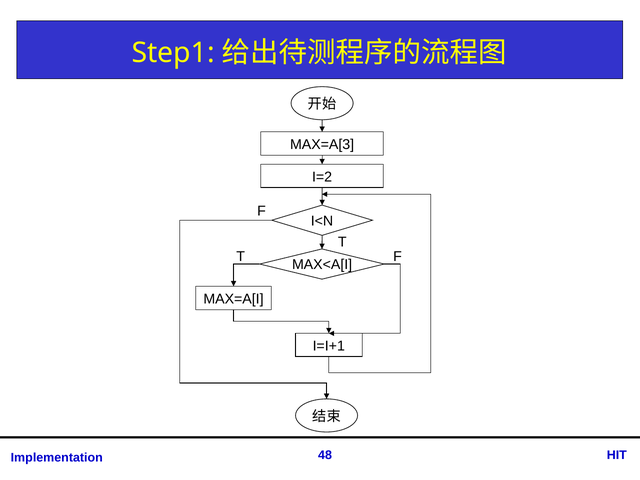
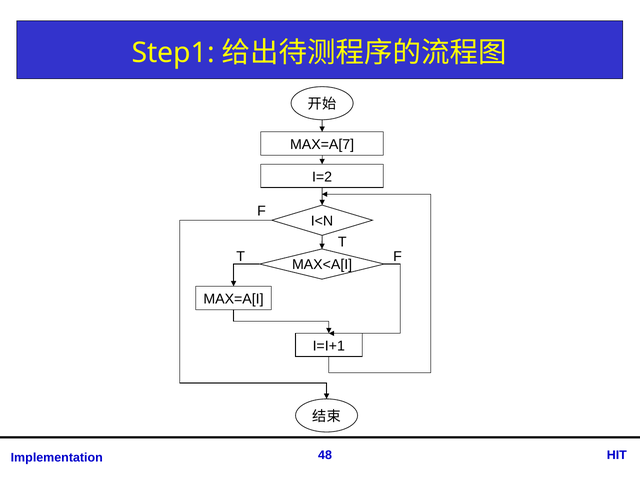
MAX=A[3: MAX=A[3 -> MAX=A[7 (322, 144)
